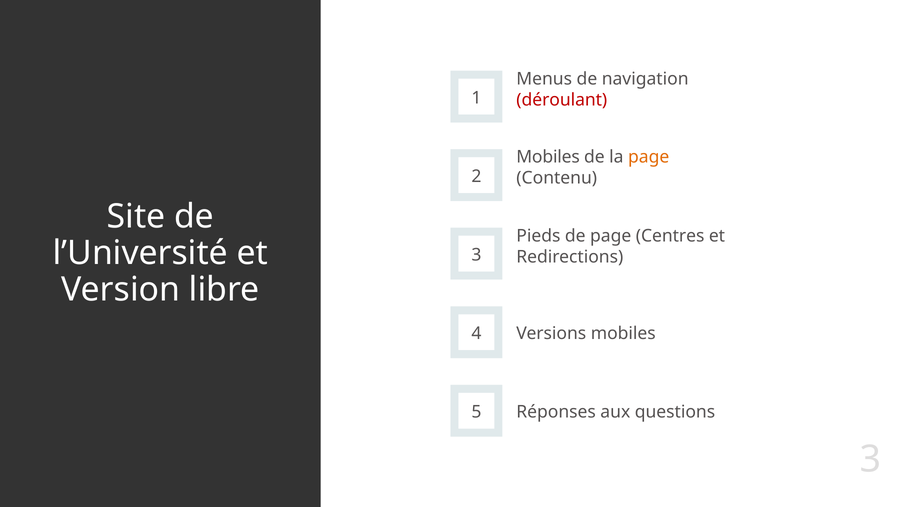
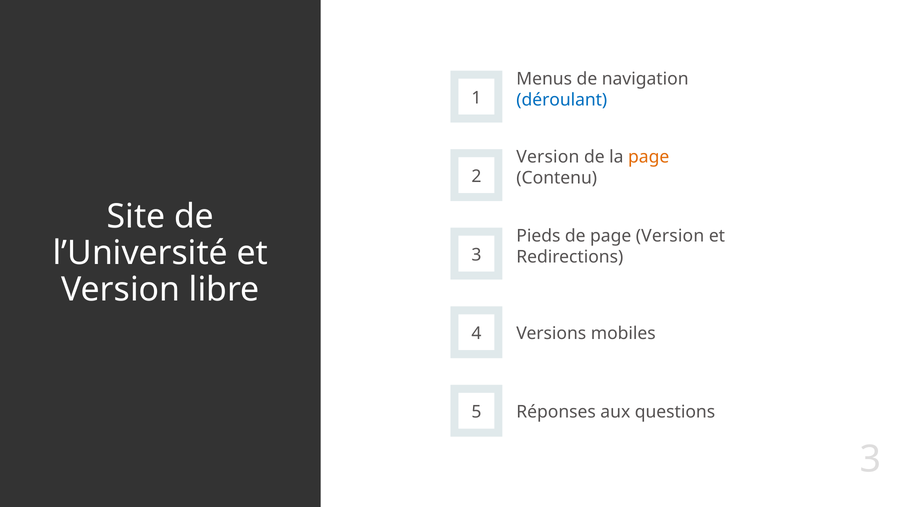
déroulant colour: red -> blue (562, 100)
Mobiles: Mobiles -> Version (548, 157)
page Centres: Centres -> Version (670, 236)
